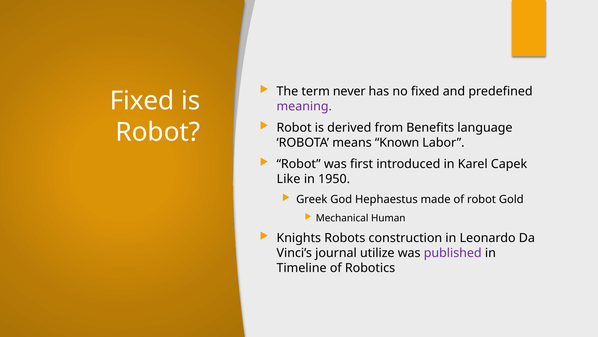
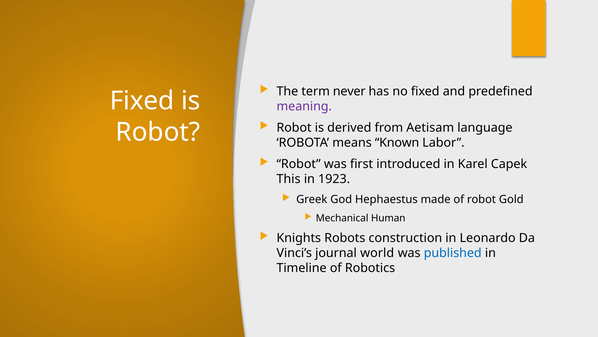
Benefits: Benefits -> Aetisam (430, 128)
Like: Like -> This (289, 179)
1950: 1950 -> 1923 (334, 179)
utilize: utilize -> world (377, 253)
published colour: purple -> blue (453, 253)
